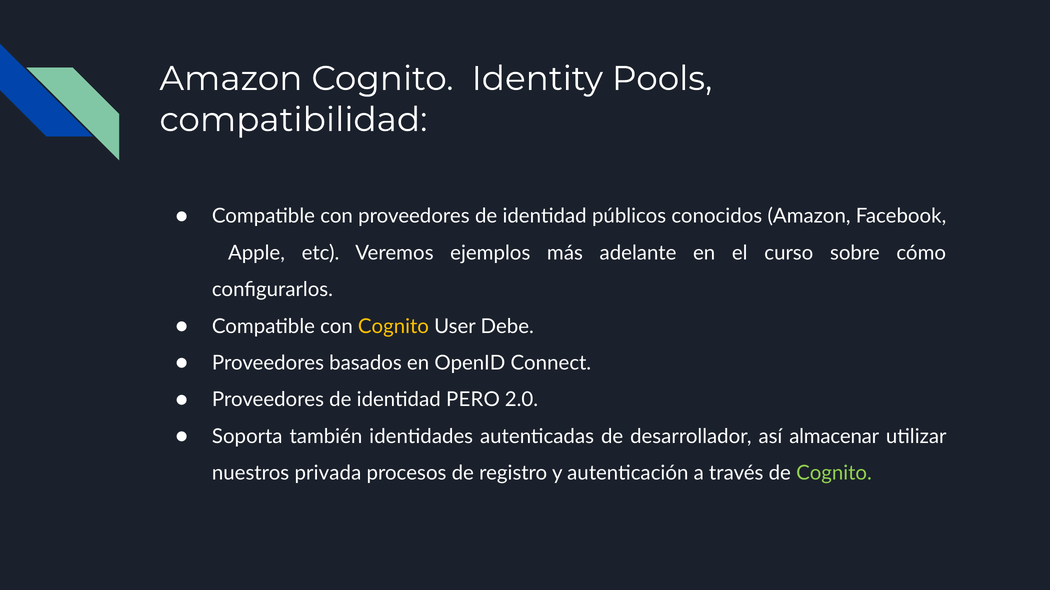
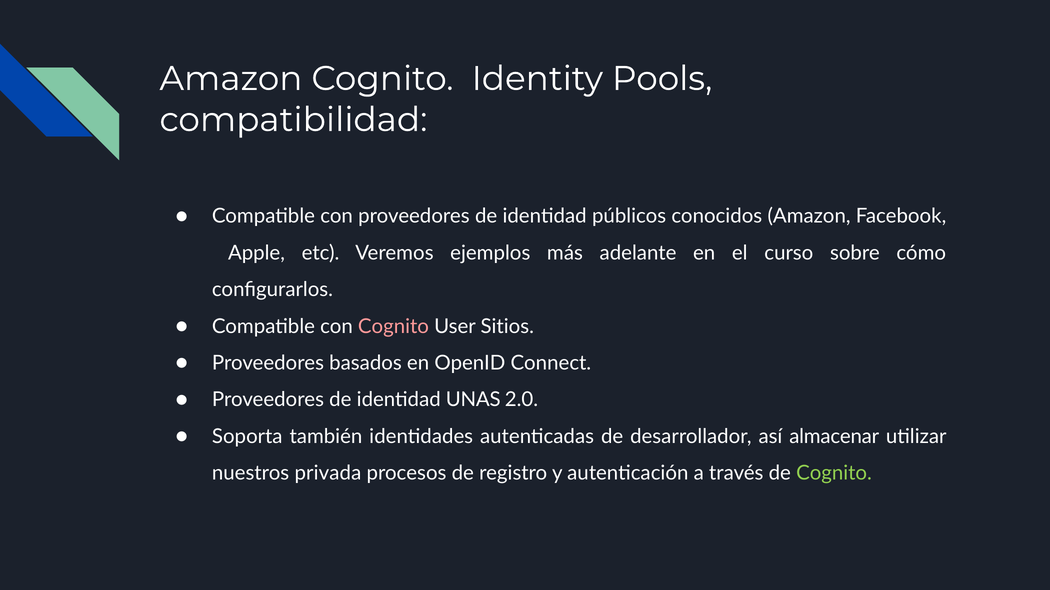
Cognito colour: yellow -> pink (393, 327)
Debe: Debe -> Sitios (507, 327)
PERO: PERO -> UNAS (473, 400)
